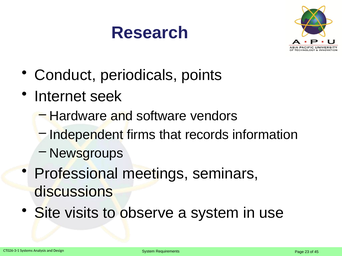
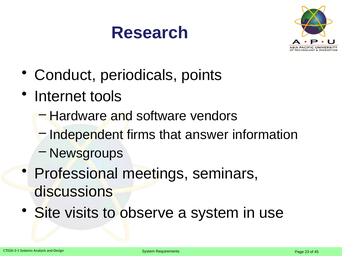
seek: seek -> tools (106, 97)
records: records -> answer (207, 135)
